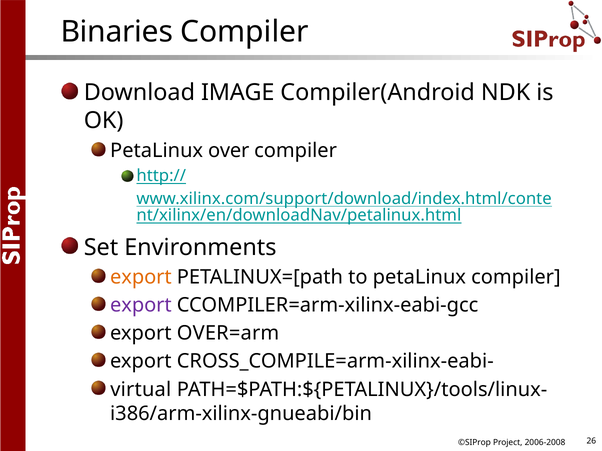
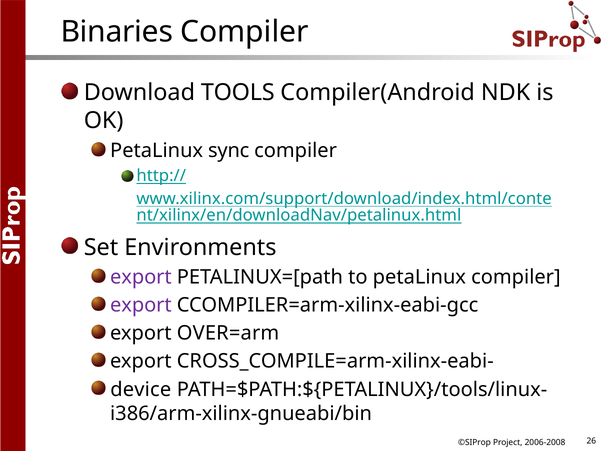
IMAGE: IMAGE -> TOOLS (238, 93)
over: over -> sync (229, 151)
export colour: orange -> purple (141, 277)
virtual: virtual -> device (141, 390)
